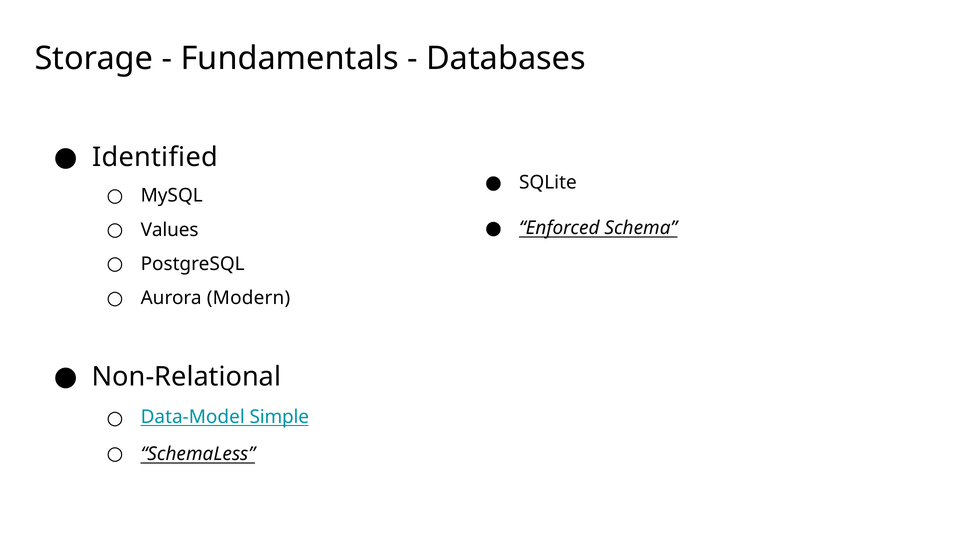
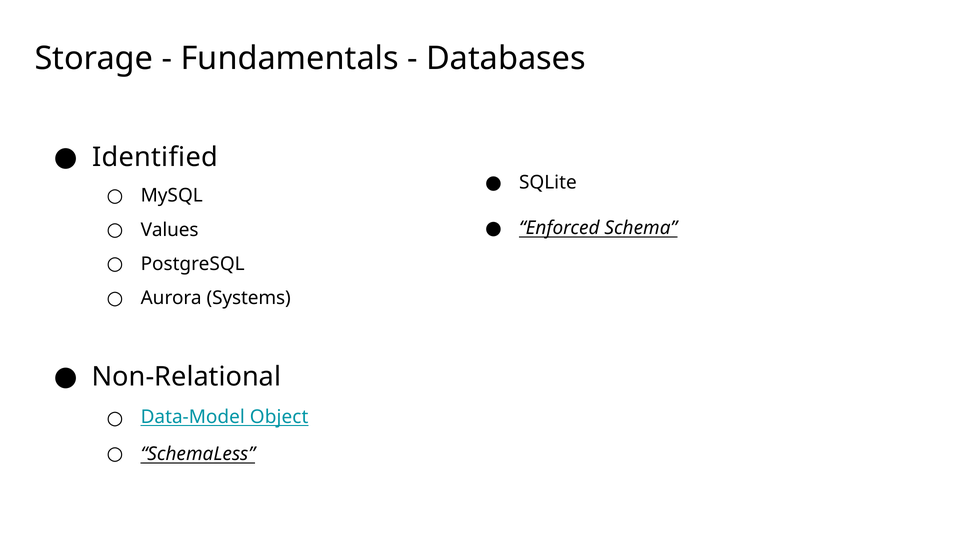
Modern: Modern -> Systems (249, 298)
Simple: Simple -> Object (279, 417)
